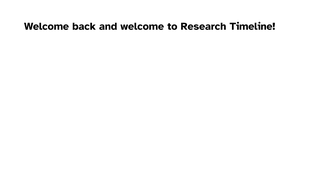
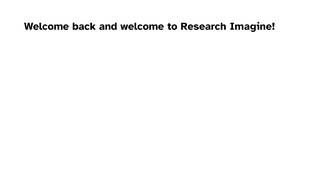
Timeline: Timeline -> Imagine (252, 26)
